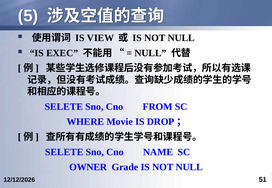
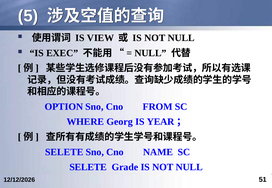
SELETE: SELETE -> OPTION (64, 107)
Movie: Movie -> Georg (120, 122)
DROP: DROP -> YEAR (161, 122)
OWNER: OWNER -> SELETE (88, 167)
